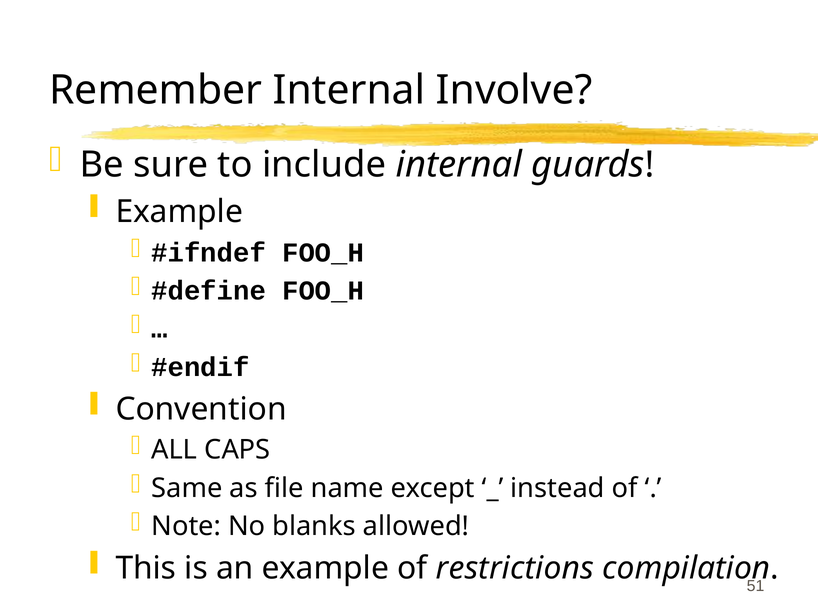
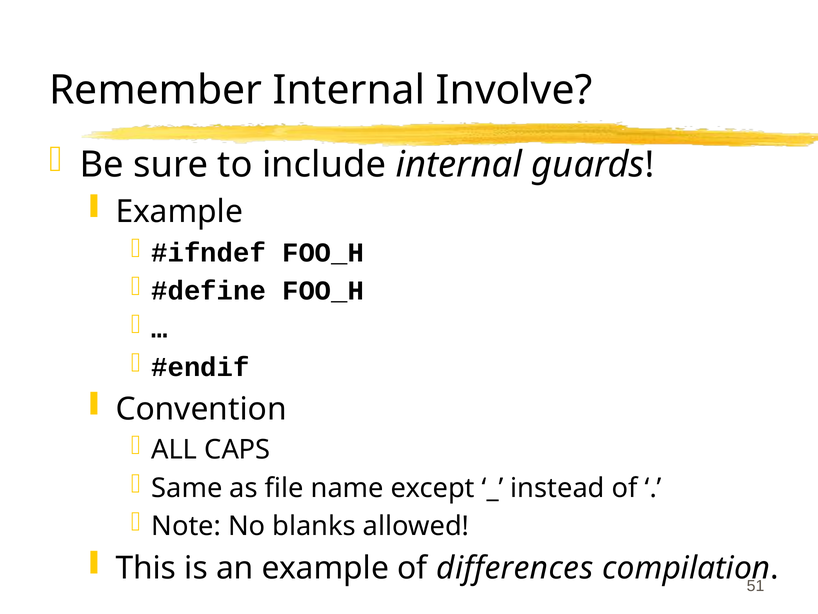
restrictions: restrictions -> differences (515, 568)
